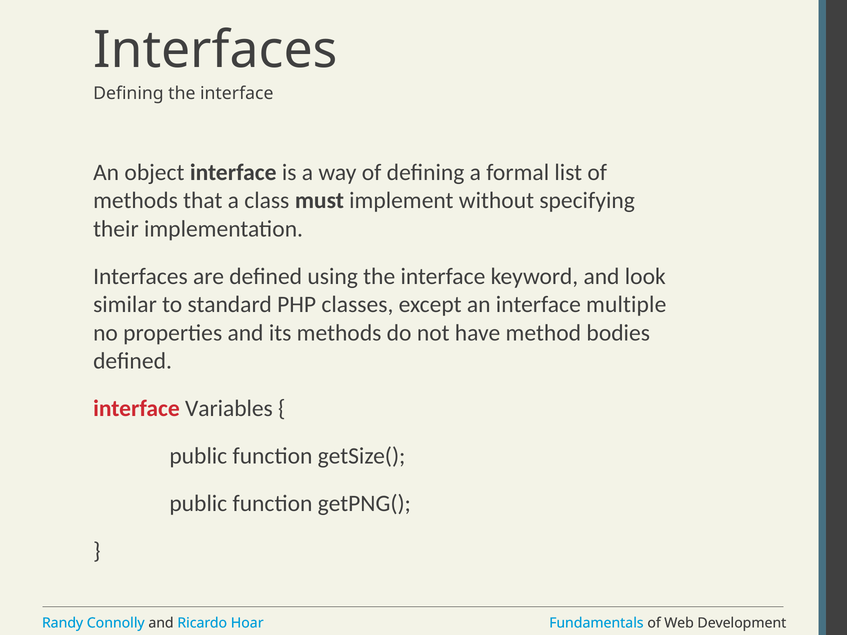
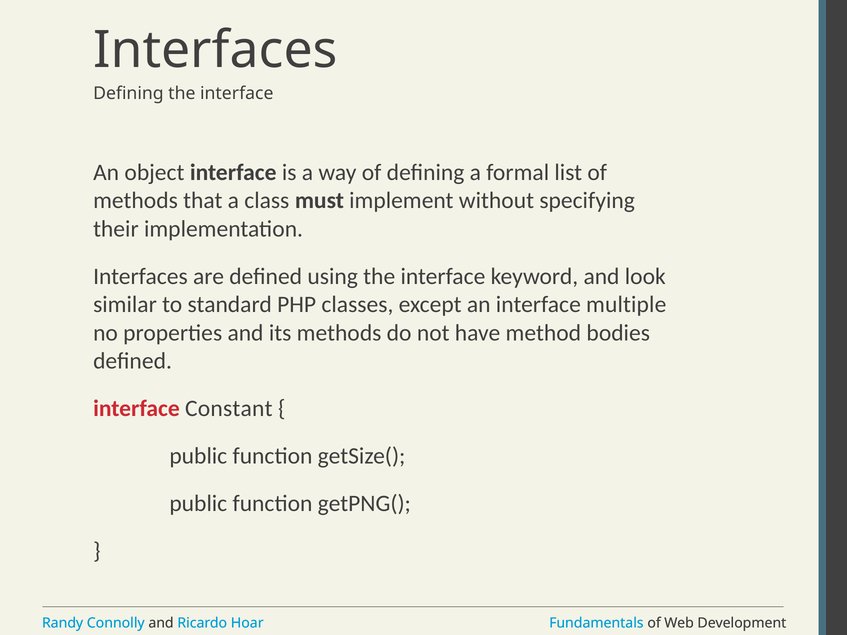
Variables: Variables -> Constant (229, 409)
